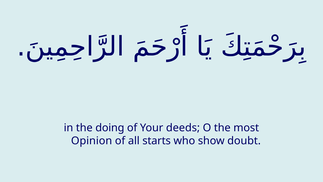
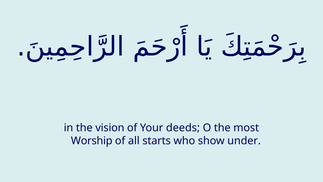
doing: doing -> vision (110, 128)
Opinion: Opinion -> Worship (92, 140)
doubt: doubt -> under (244, 140)
